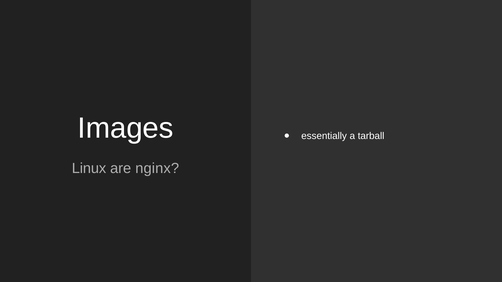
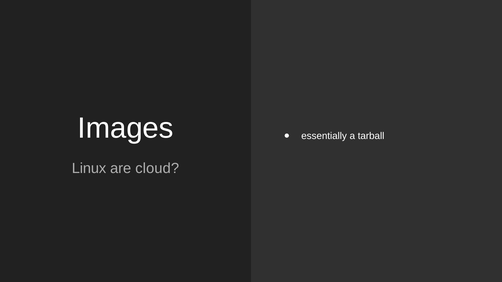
nginx: nginx -> cloud (157, 169)
